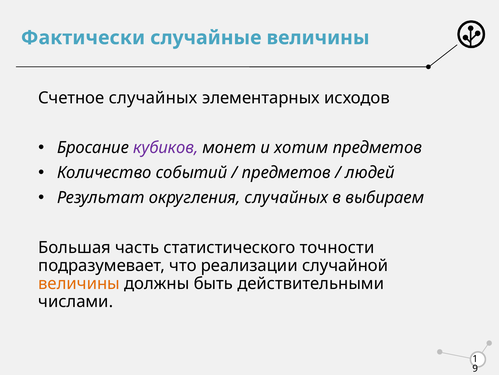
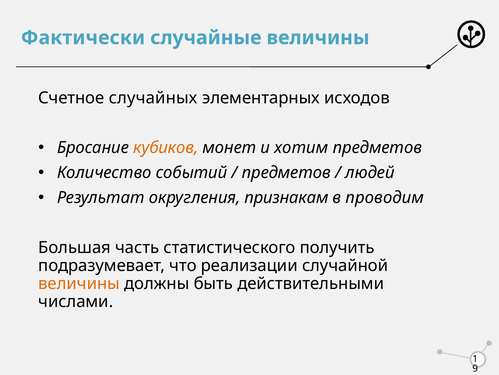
кубиков colour: purple -> orange (166, 147)
округления случайных: случайных -> признакам (287, 197)
выбираем: выбираем -> проводим (385, 197)
точности: точности -> получить (337, 247)
